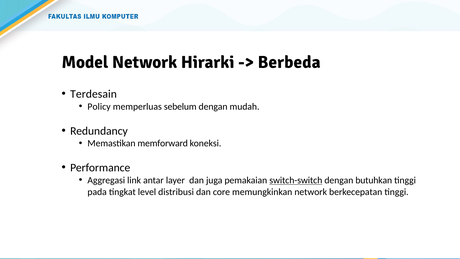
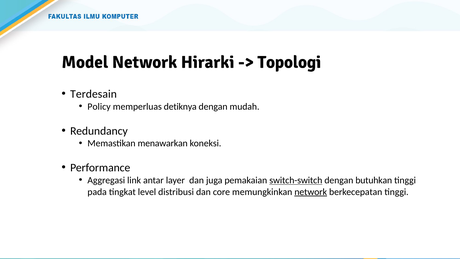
Berbeda: Berbeda -> Topologi (289, 62)
sebelum: sebelum -> detiknya (180, 107)
memforward: memforward -> menawarkan (163, 143)
network underline: none -> present (311, 192)
